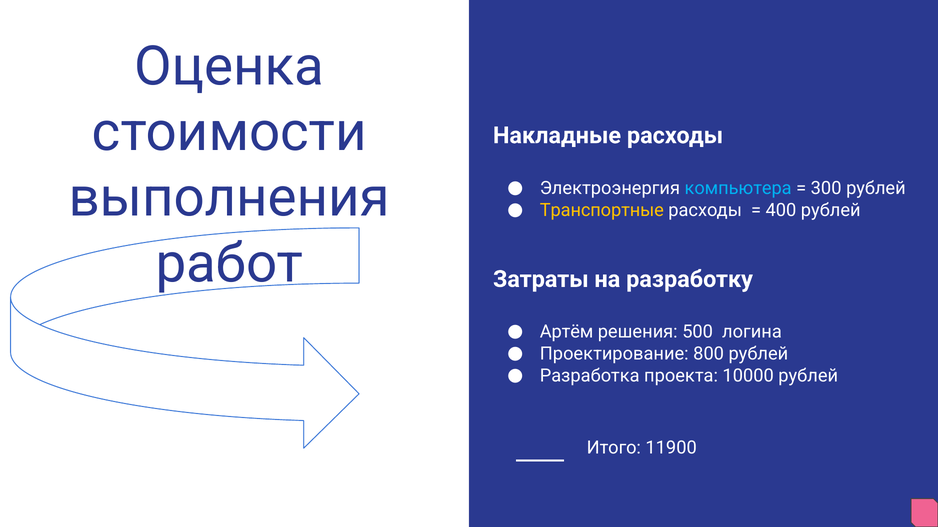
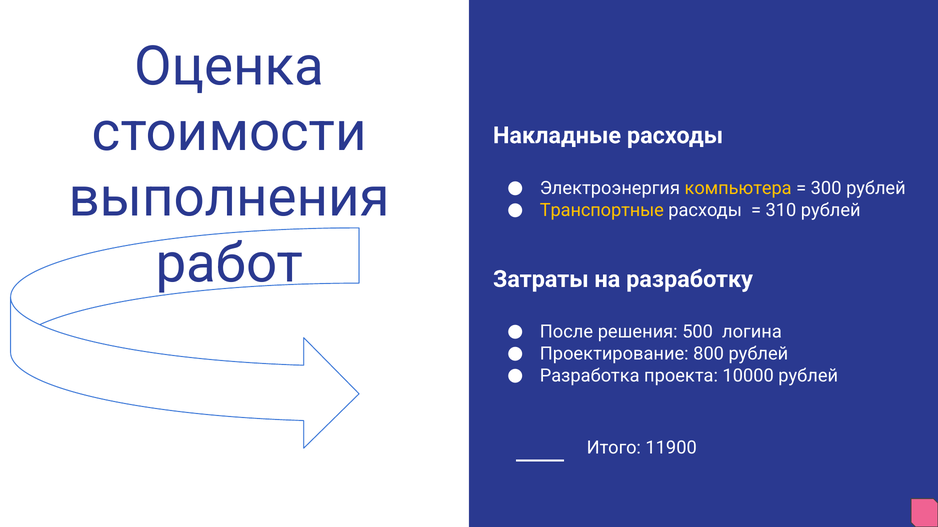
компьютера colour: light blue -> yellow (738, 188)
400: 400 -> 310 (781, 210)
Артём: Артём -> После (566, 332)
